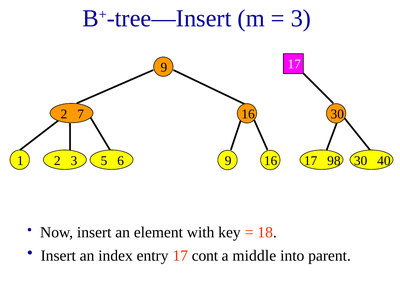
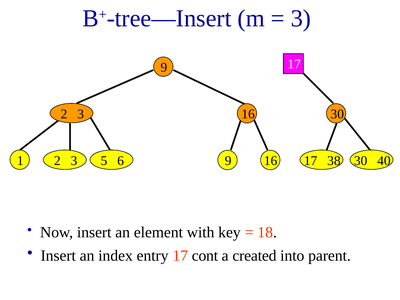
7: 7 -> 3 (81, 114)
98: 98 -> 38 (334, 161)
middle: middle -> created (254, 256)
